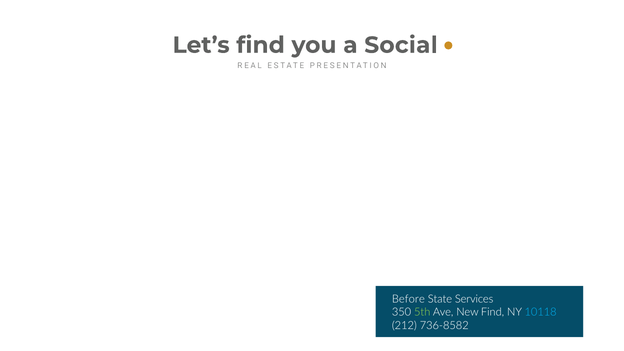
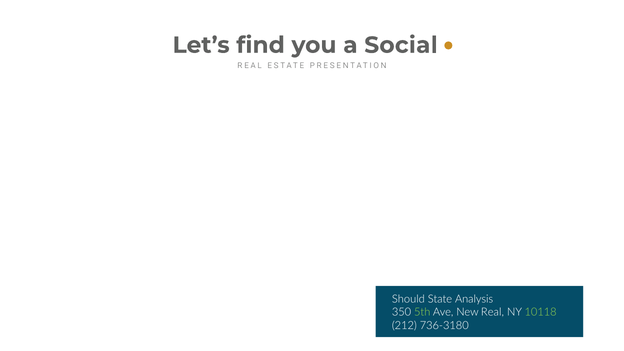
Before: Before -> Should (408, 299)
Services: Services -> Analysis (474, 299)
New Find: Find -> Real (492, 312)
10118 colour: light blue -> light green (541, 312)
736-8582: 736-8582 -> 736-3180 (444, 326)
